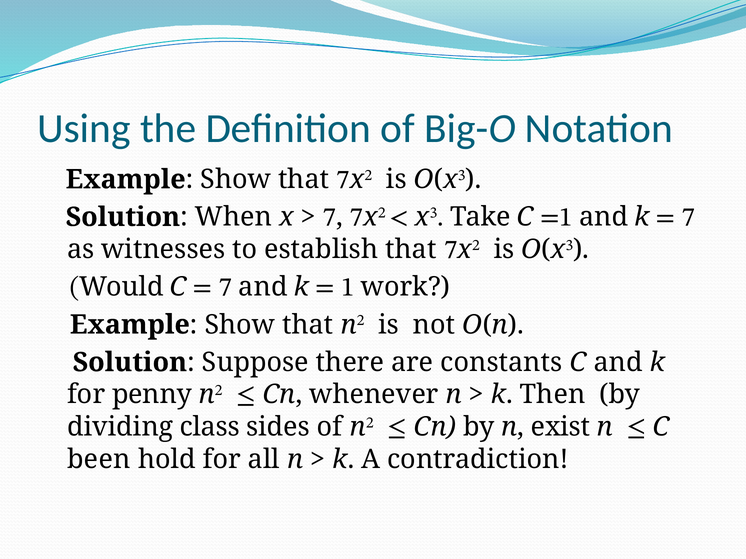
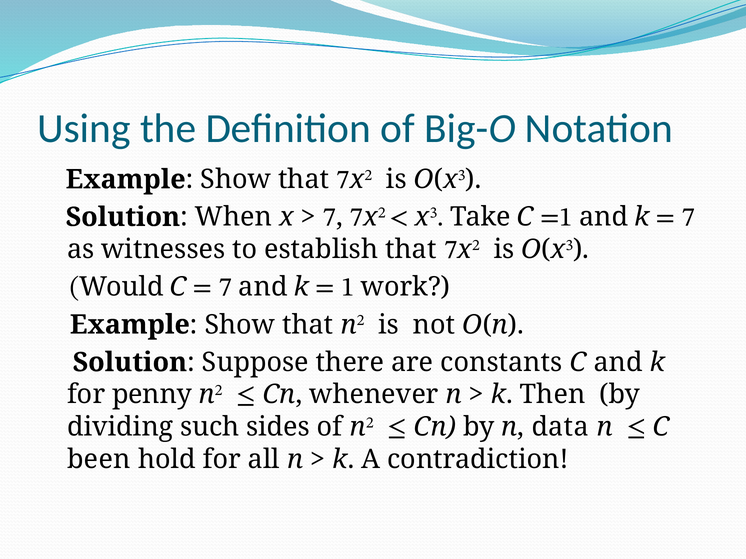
class: class -> such (210, 427)
exist: exist -> data (560, 427)
